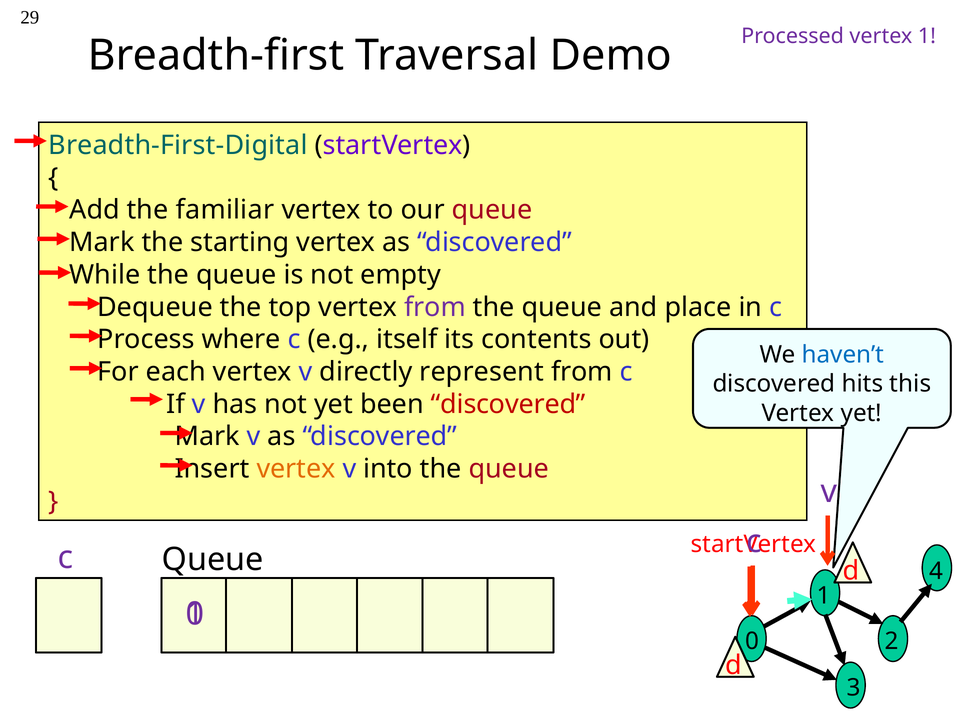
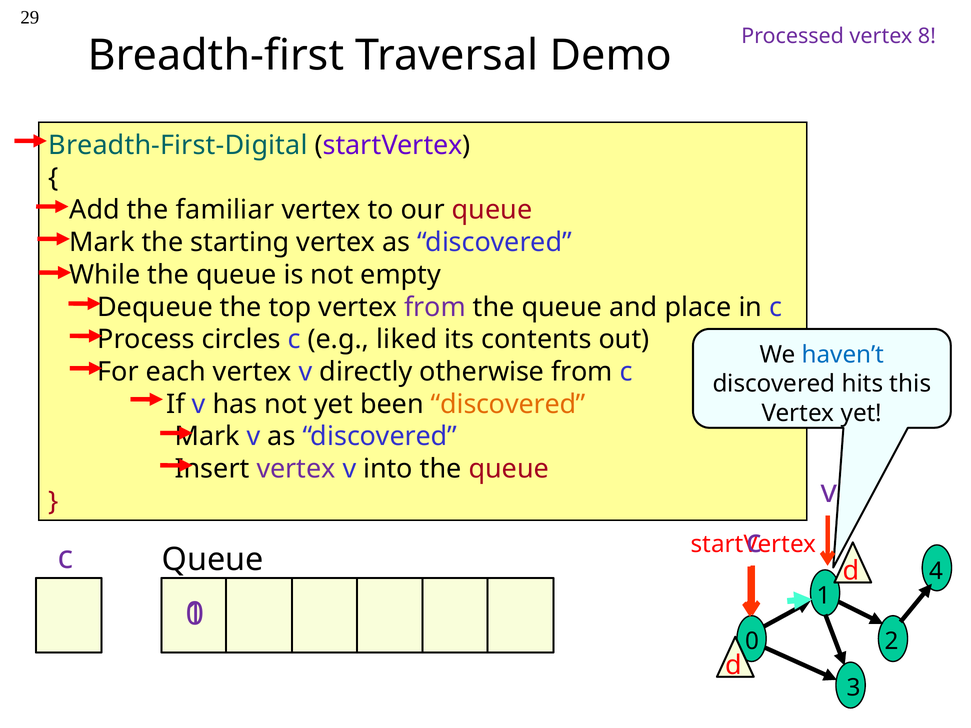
vertex 1: 1 -> 8 (927, 36)
where: where -> circles (241, 340)
itself: itself -> liked (407, 340)
represent: represent -> otherwise (482, 372)
discovered colour: red -> orange (508, 404)
vertex colour: orange -> purple (296, 469)
